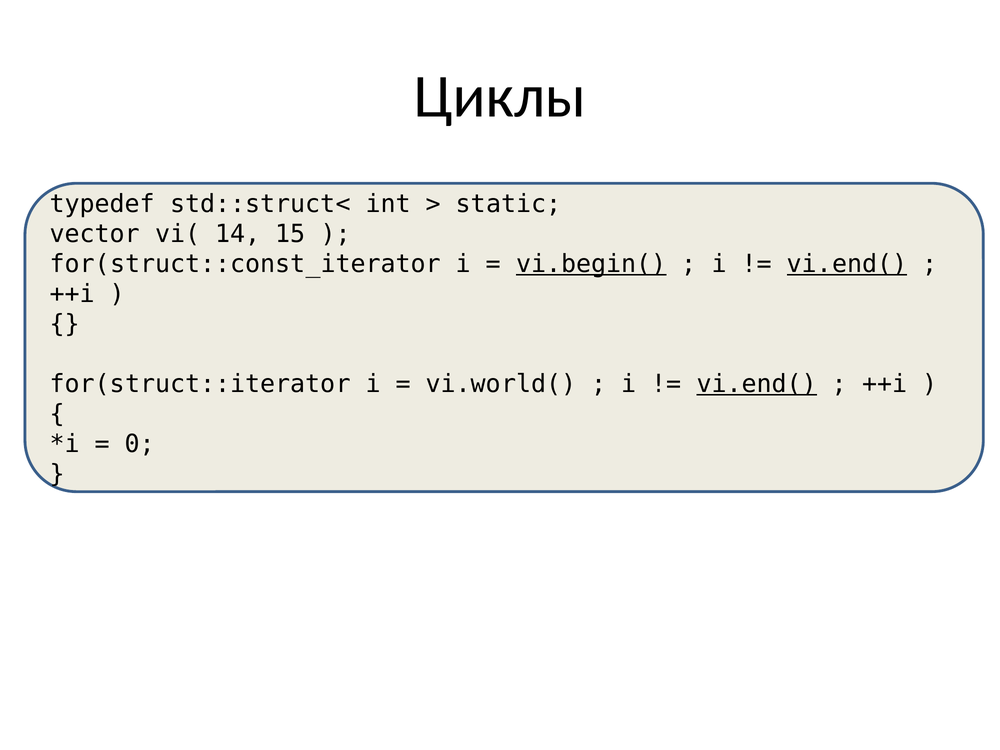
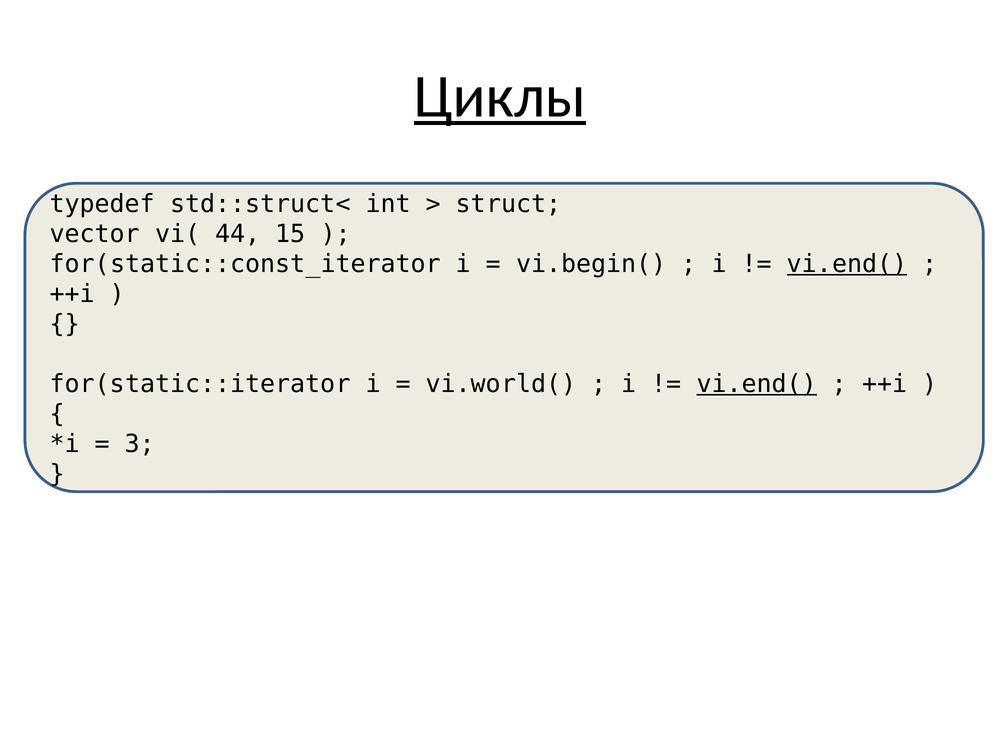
Циклы underline: none -> present (500, 97)
static: static -> struct (509, 204)
14: 14 -> 44 (238, 234)
for(struct::const_iterator: for(struct::const_iterator -> for(static::const_iterator (245, 264)
vi.begin( underline: present -> none (591, 264)
for(struct::iterator: for(struct::iterator -> for(static::iterator (200, 384)
0: 0 -> 3 (140, 444)
